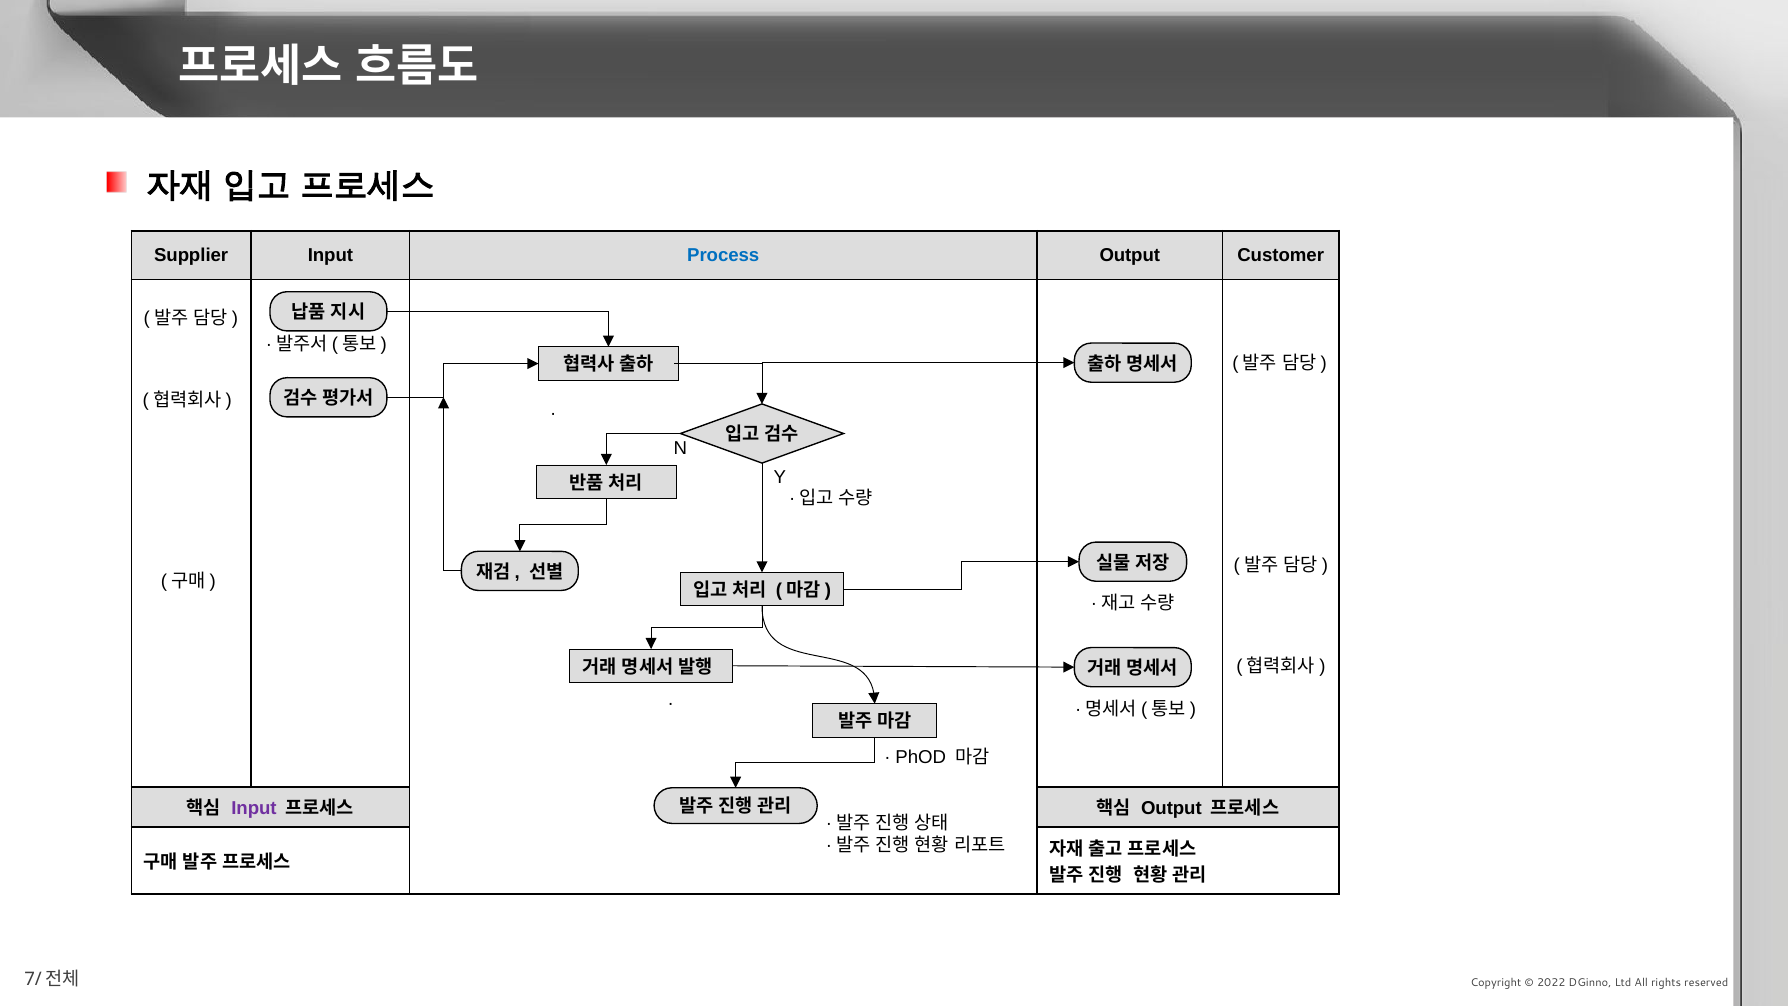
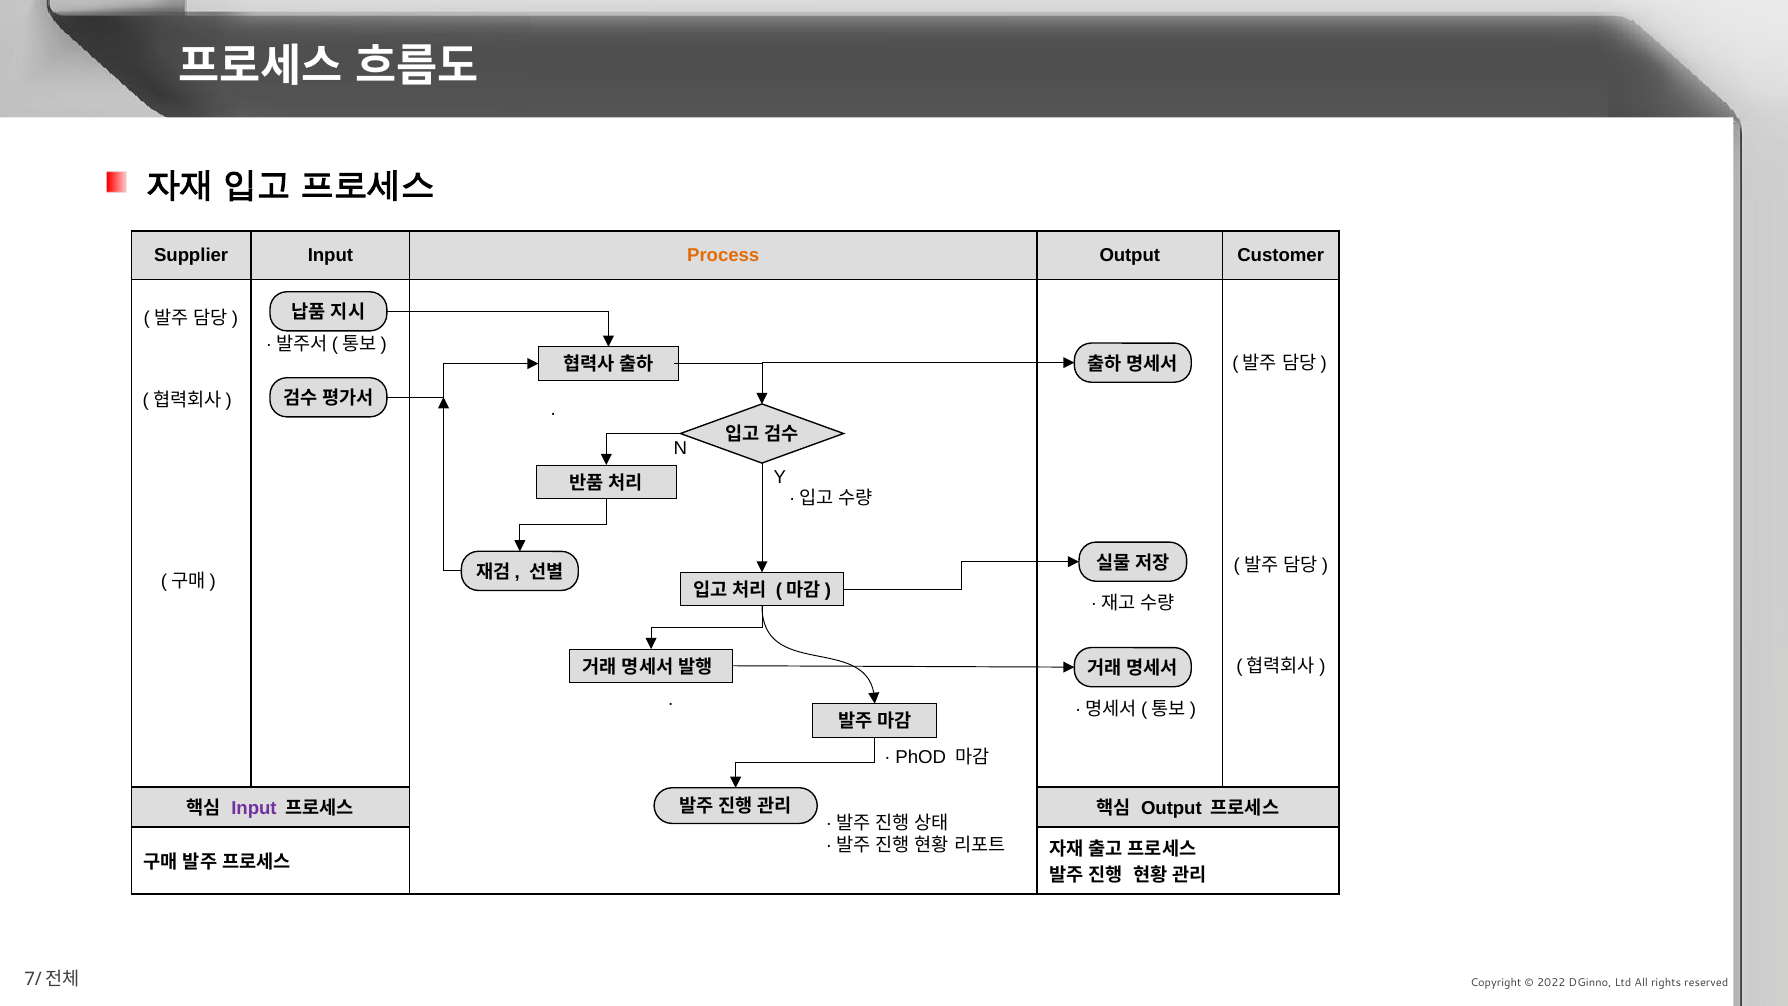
Process colour: blue -> orange (723, 255)
